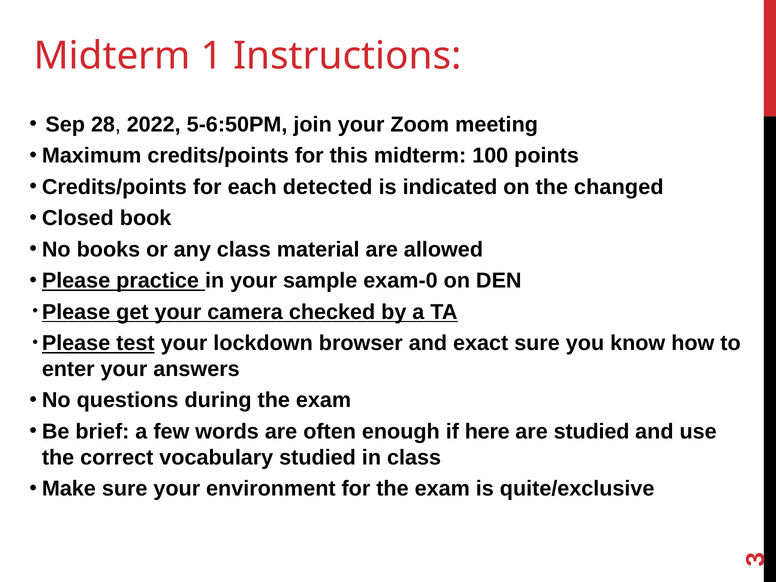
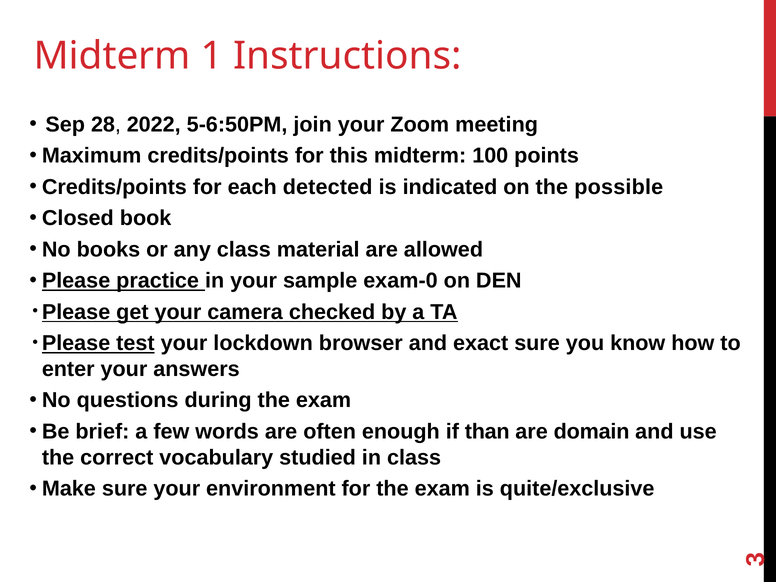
changed: changed -> possible (619, 187)
here: here -> than (487, 432)
are studied: studied -> domain (592, 432)
